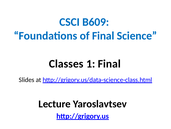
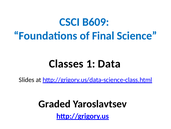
1 Final: Final -> Data (109, 63)
Lecture: Lecture -> Graded (55, 103)
